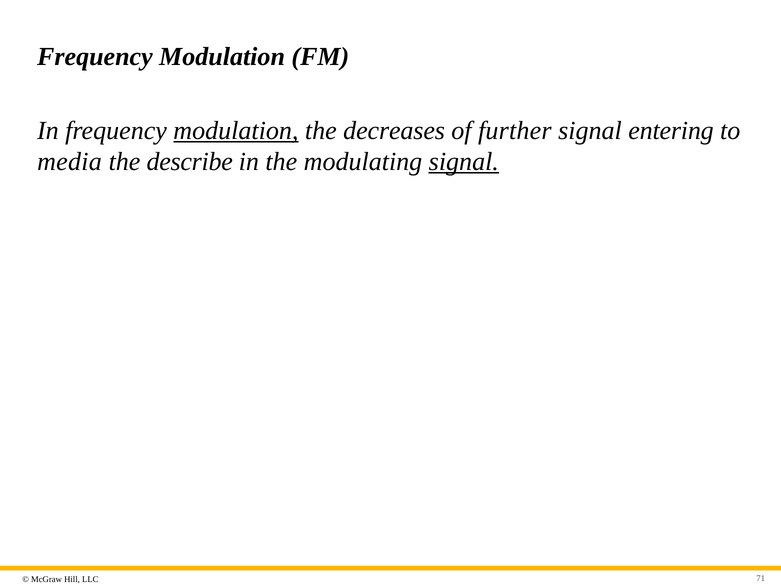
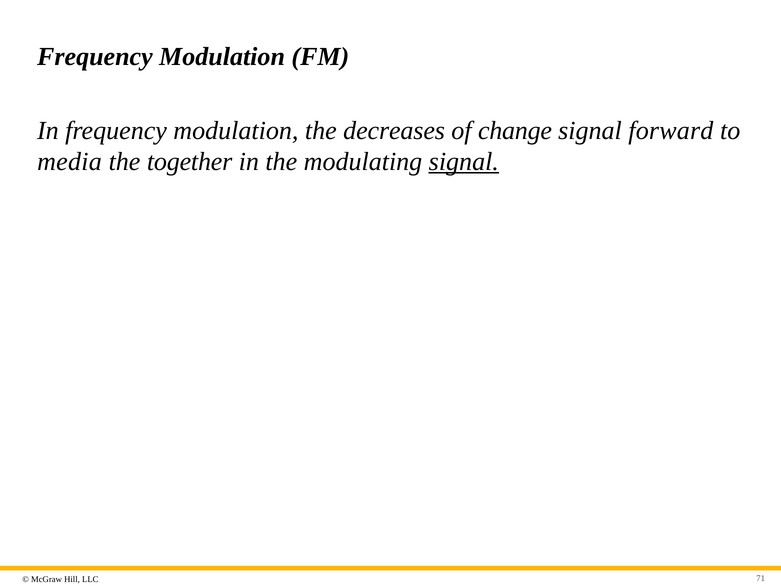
modulation underline: present -> none (236, 130)
further: further -> change (515, 130)
entering: entering -> forward (671, 130)
describe: describe -> together (190, 162)
